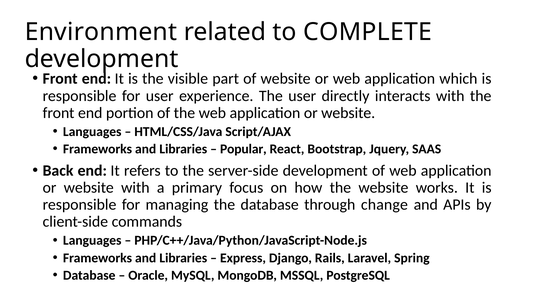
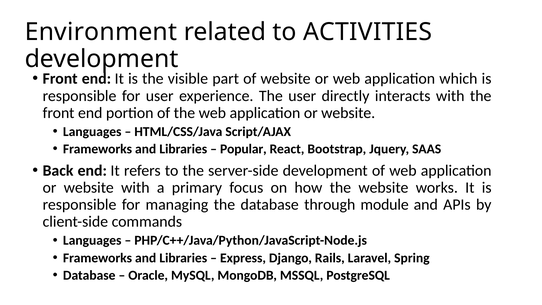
COMPLETE: COMPLETE -> ACTIVITIES (368, 32)
change: change -> module (385, 205)
